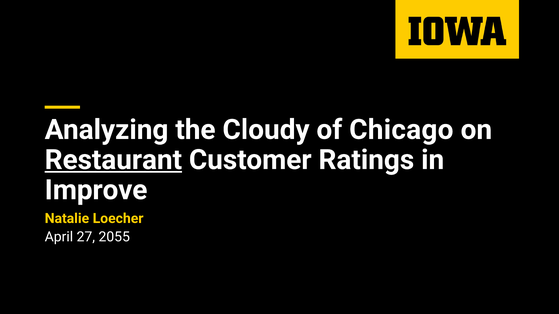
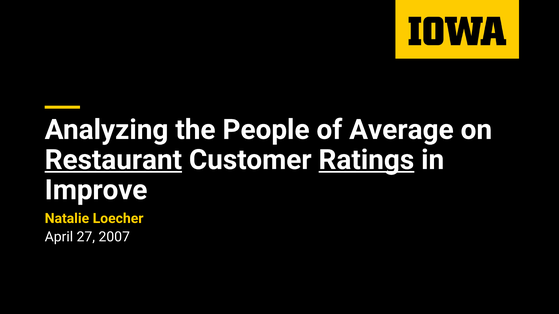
Cloudy: Cloudy -> People (266, 130)
Chicago: Chicago -> Average (401, 130)
Ratings underline: none -> present (366, 160)
2055: 2055 -> 2007 (114, 237)
